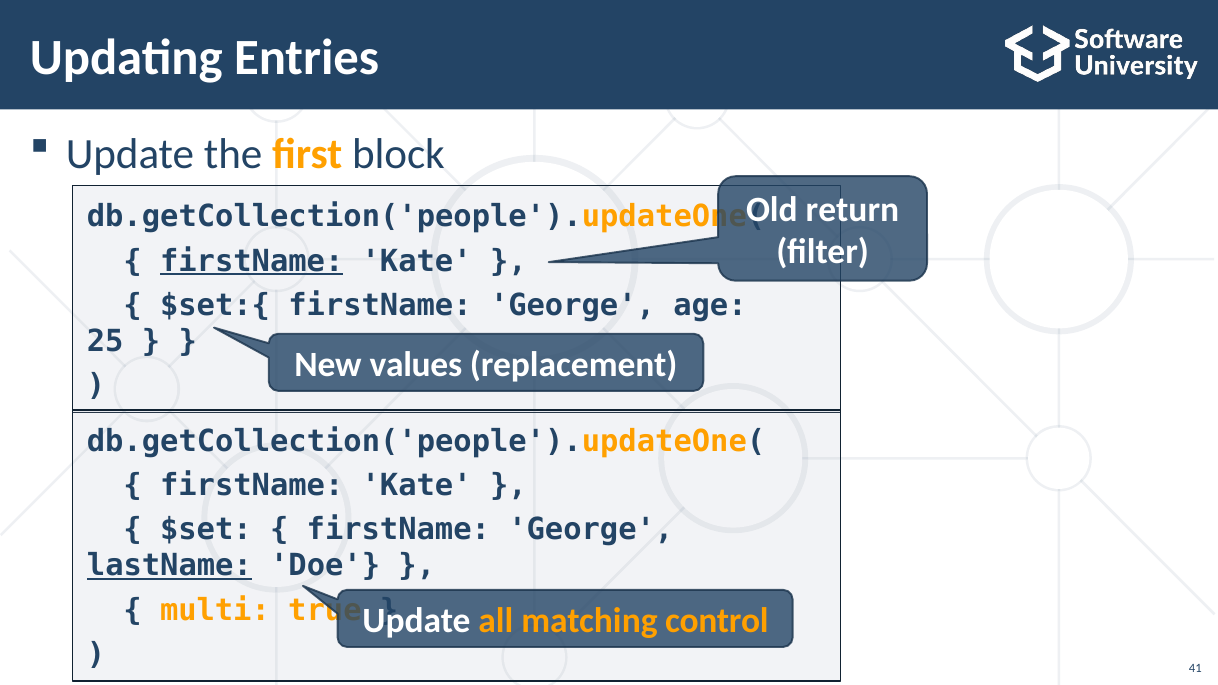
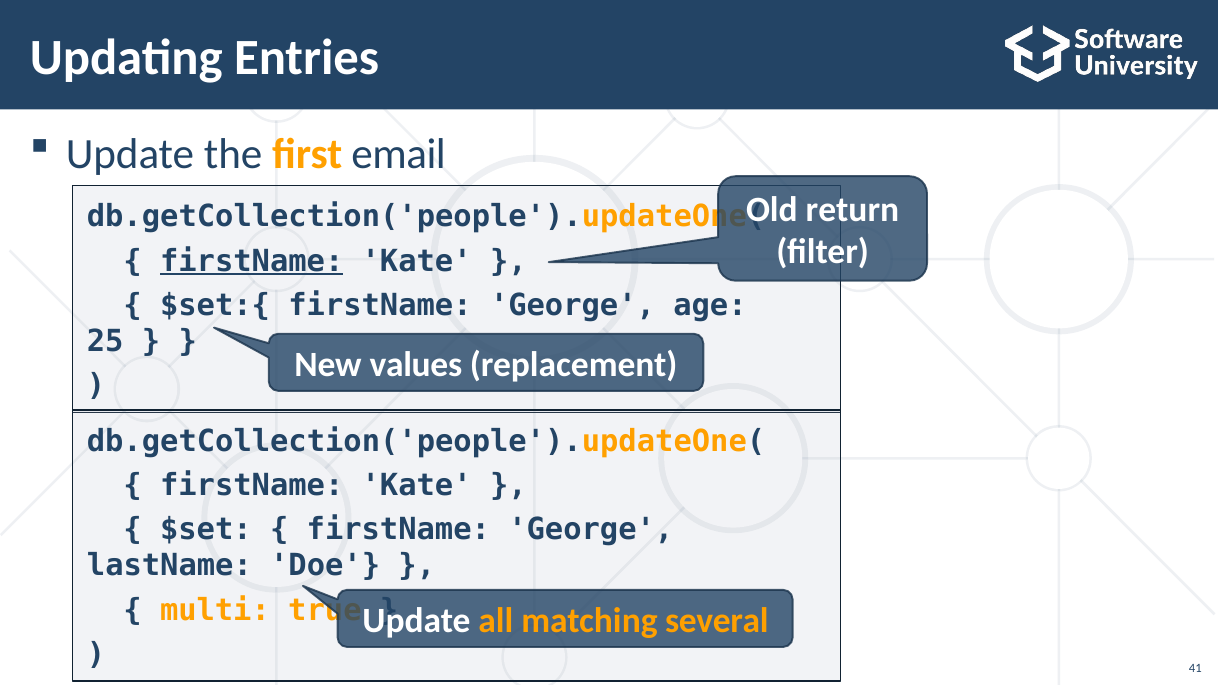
block: block -> email (399, 155)
lastName underline: present -> none (169, 566)
control: control -> several (717, 621)
